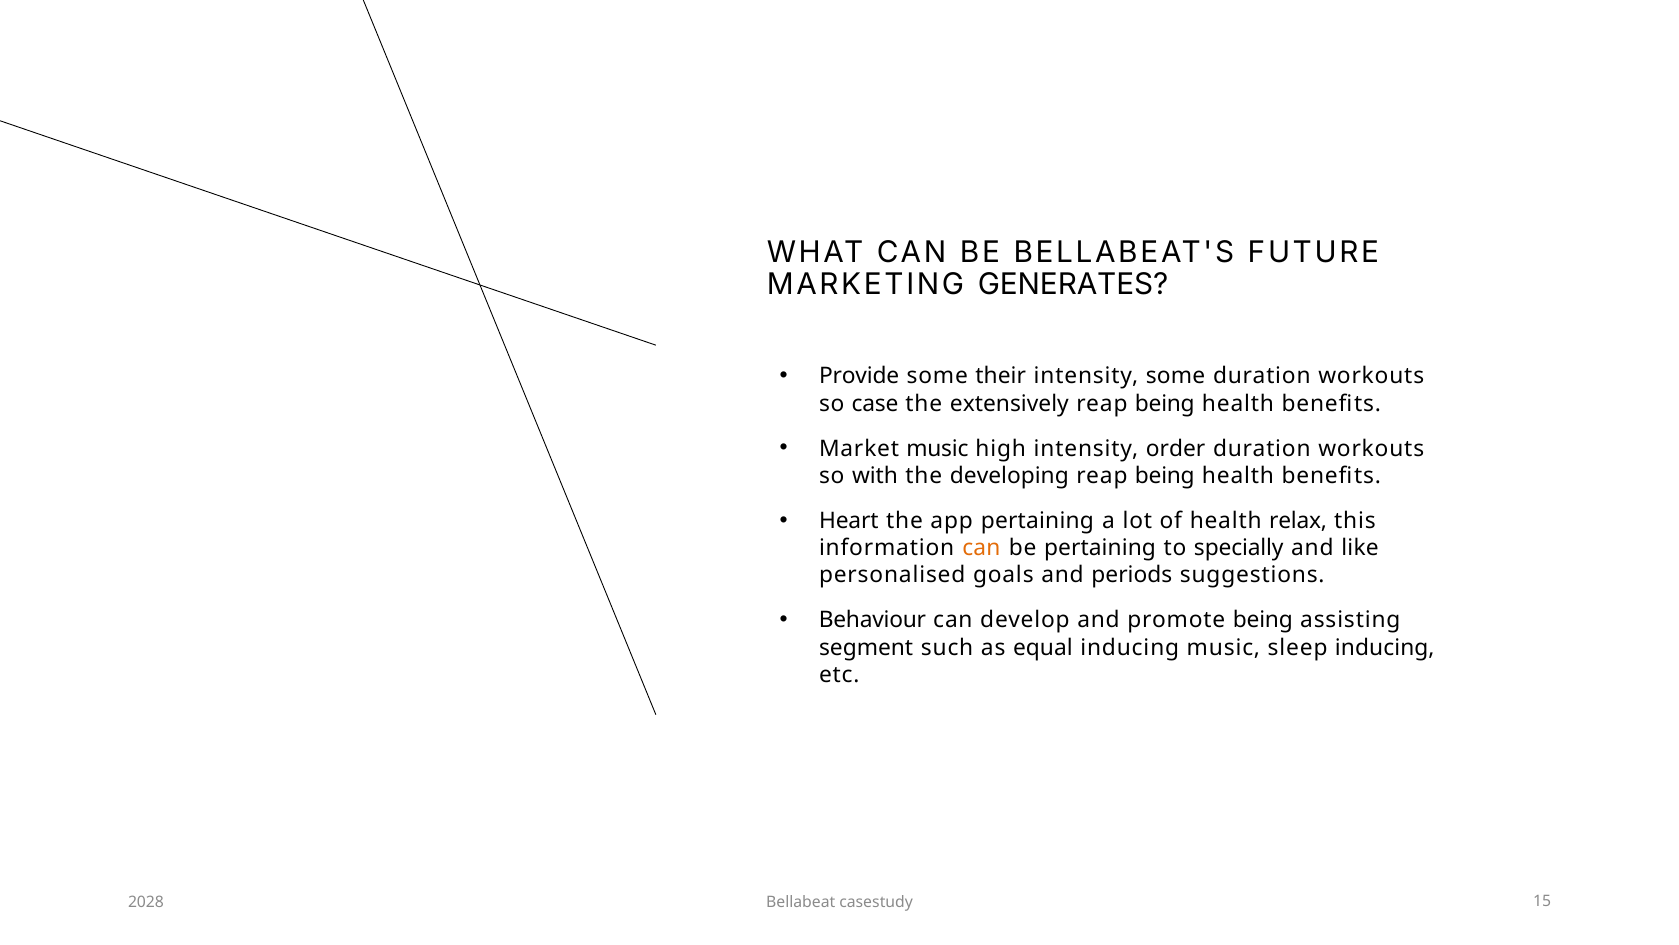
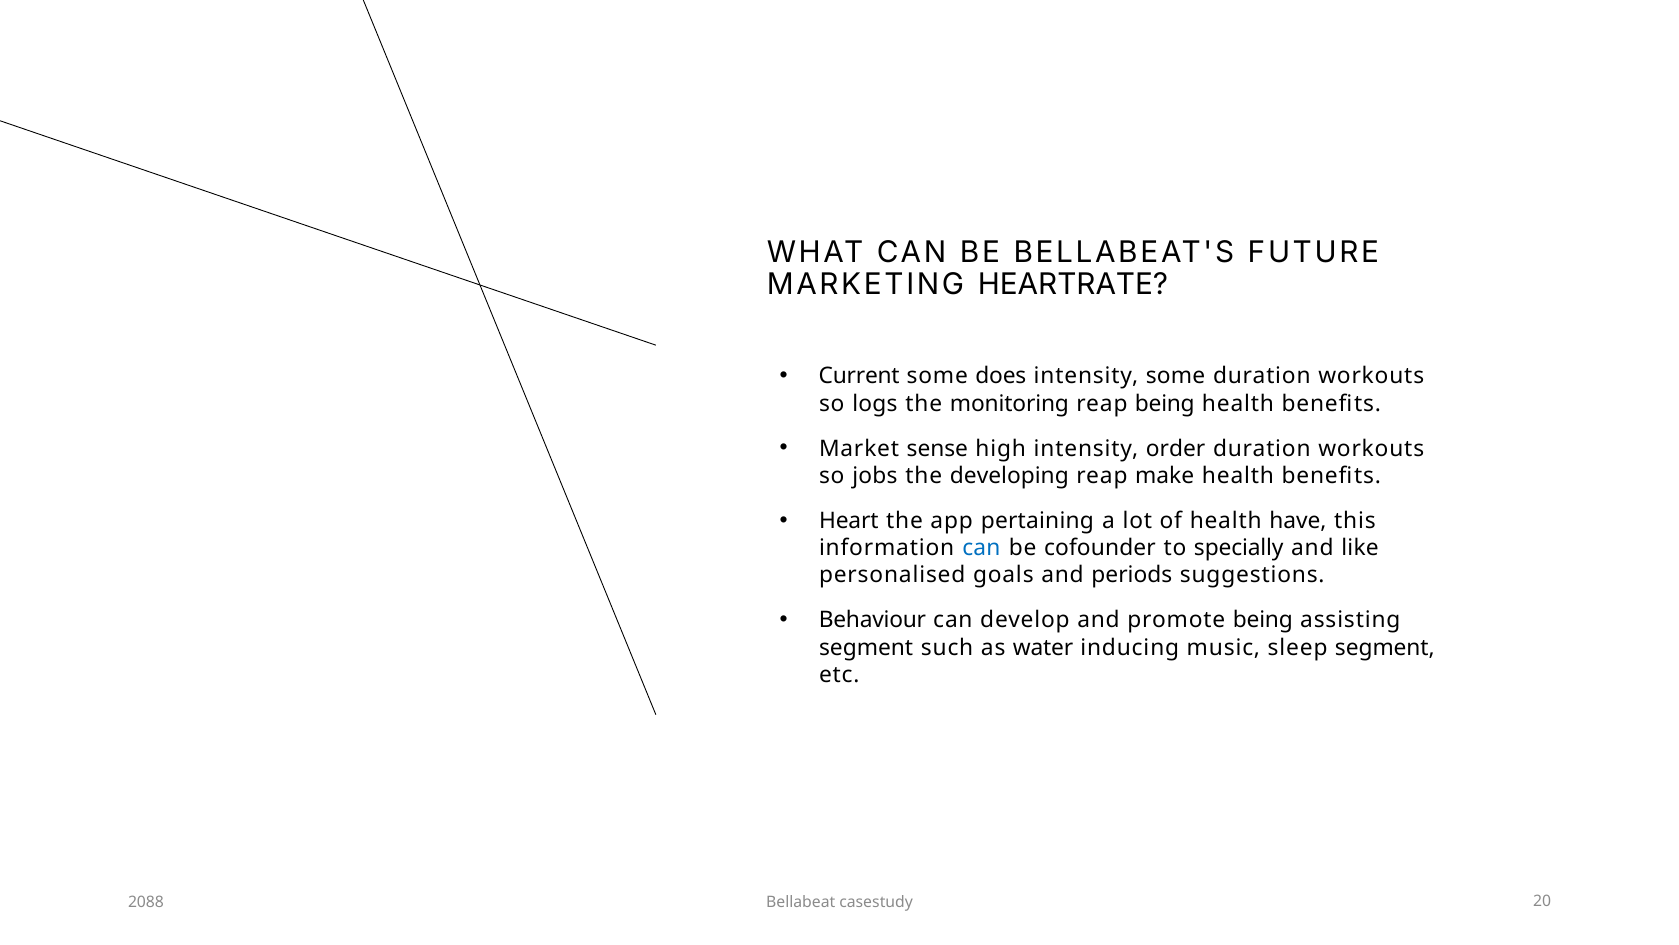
GENERATES: GENERATES -> HEARTRATE (1073, 285)
Provide: Provide -> Current (859, 376)
their: their -> does (1001, 376)
case: case -> logs (875, 403)
extensively: extensively -> monitoring (1009, 403)
Market music: music -> sense (937, 448)
with: with -> jobs (875, 476)
being: being -> make (1165, 476)
relax: relax -> have (1298, 520)
can colour: orange -> blue (981, 548)
be pertaining: pertaining -> cofounder (1100, 548)
equal: equal -> water (1043, 647)
sleep inducing: inducing -> segment (1385, 647)
2028: 2028 -> 2088 (146, 902)
15: 15 -> 20 (1542, 900)
